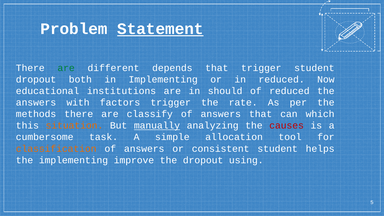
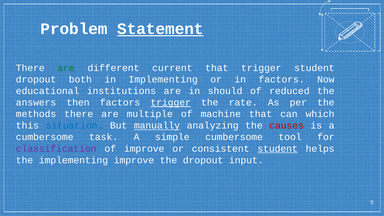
depends: depends -> current (172, 68)
in reduced: reduced -> factors (282, 79)
with: with -> then (78, 103)
trigger underline: none -> present (171, 103)
classify: classify -> multiple (150, 114)
answers: answers -> machine (221, 114)
situation colour: orange -> blue (74, 126)
simple allocation: allocation -> cumbersome (234, 137)
classification colour: orange -> purple (56, 149)
answers: answers -> improve (144, 149)
student underline: none -> present (278, 149)
using: using -> input (246, 160)
